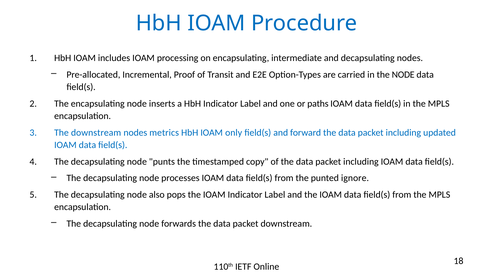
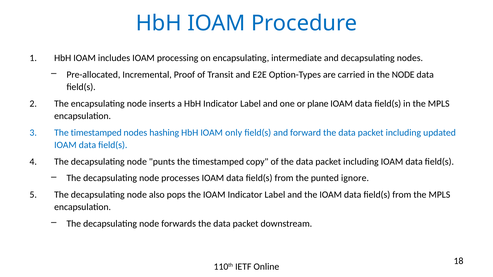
paths: paths -> plane (318, 104)
downstream: downstream -> timestamped (96, 133)
metrics: metrics -> hashing (164, 133)
